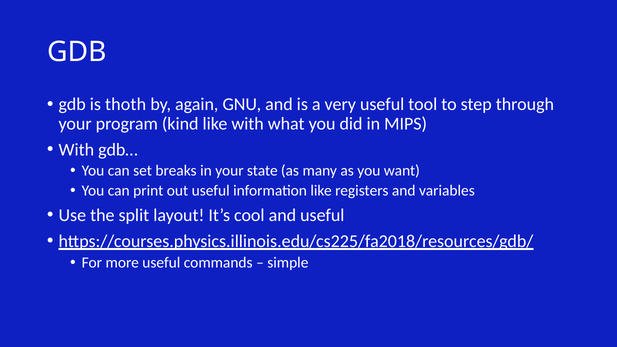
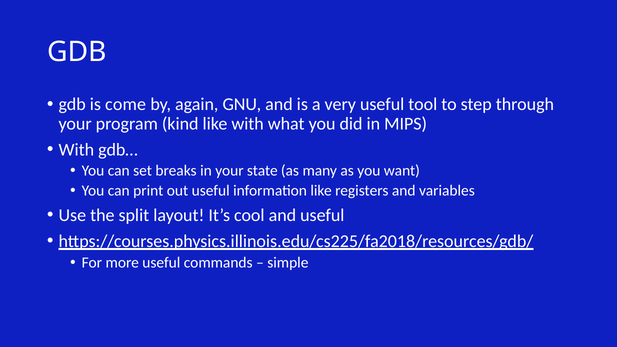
thoth: thoth -> come (126, 104)
